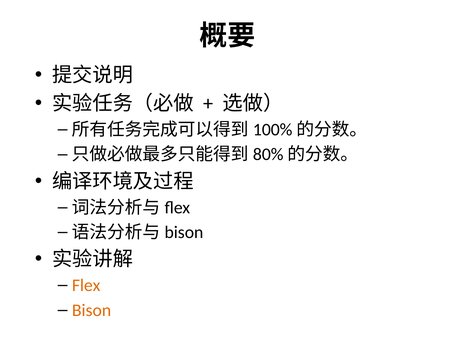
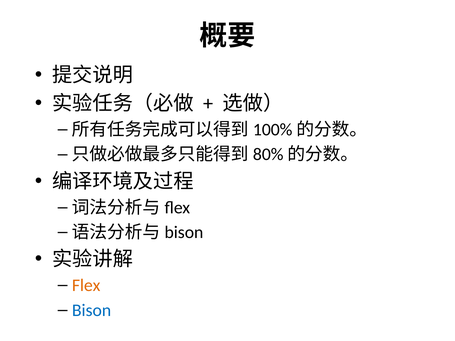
Bison colour: orange -> blue (92, 310)
